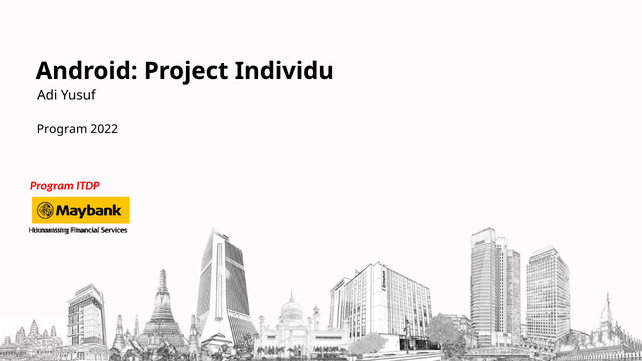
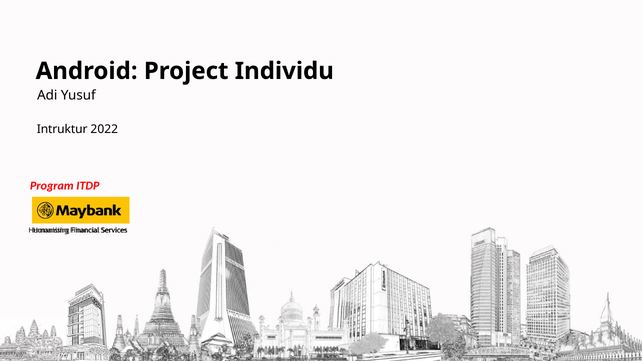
Program: Program -> Intruktur (62, 130)
